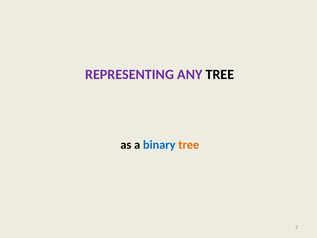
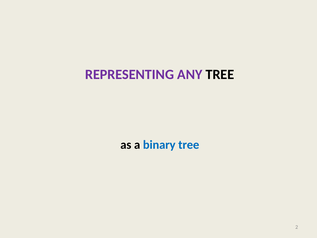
tree colour: orange -> blue (189, 145)
